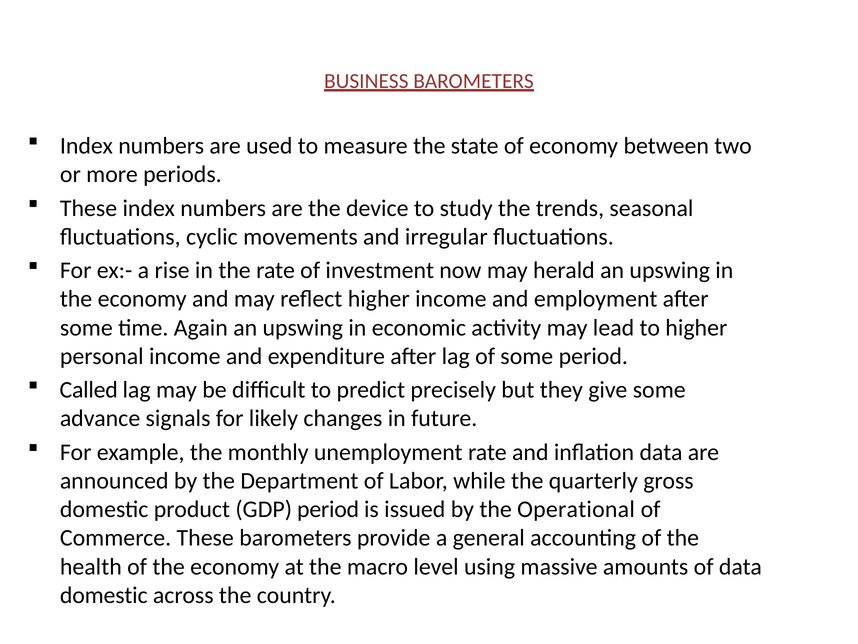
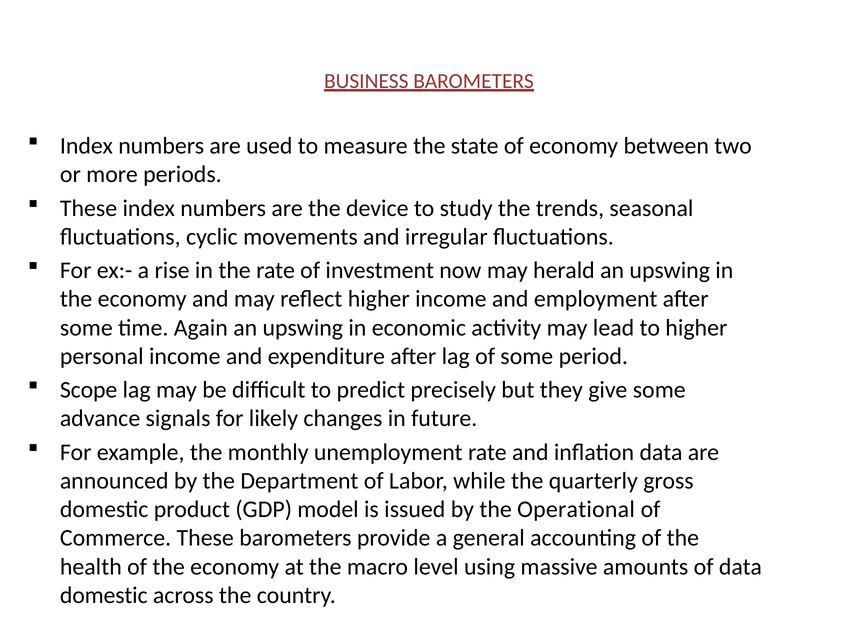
Called: Called -> Scope (89, 390)
GDP period: period -> model (328, 509)
